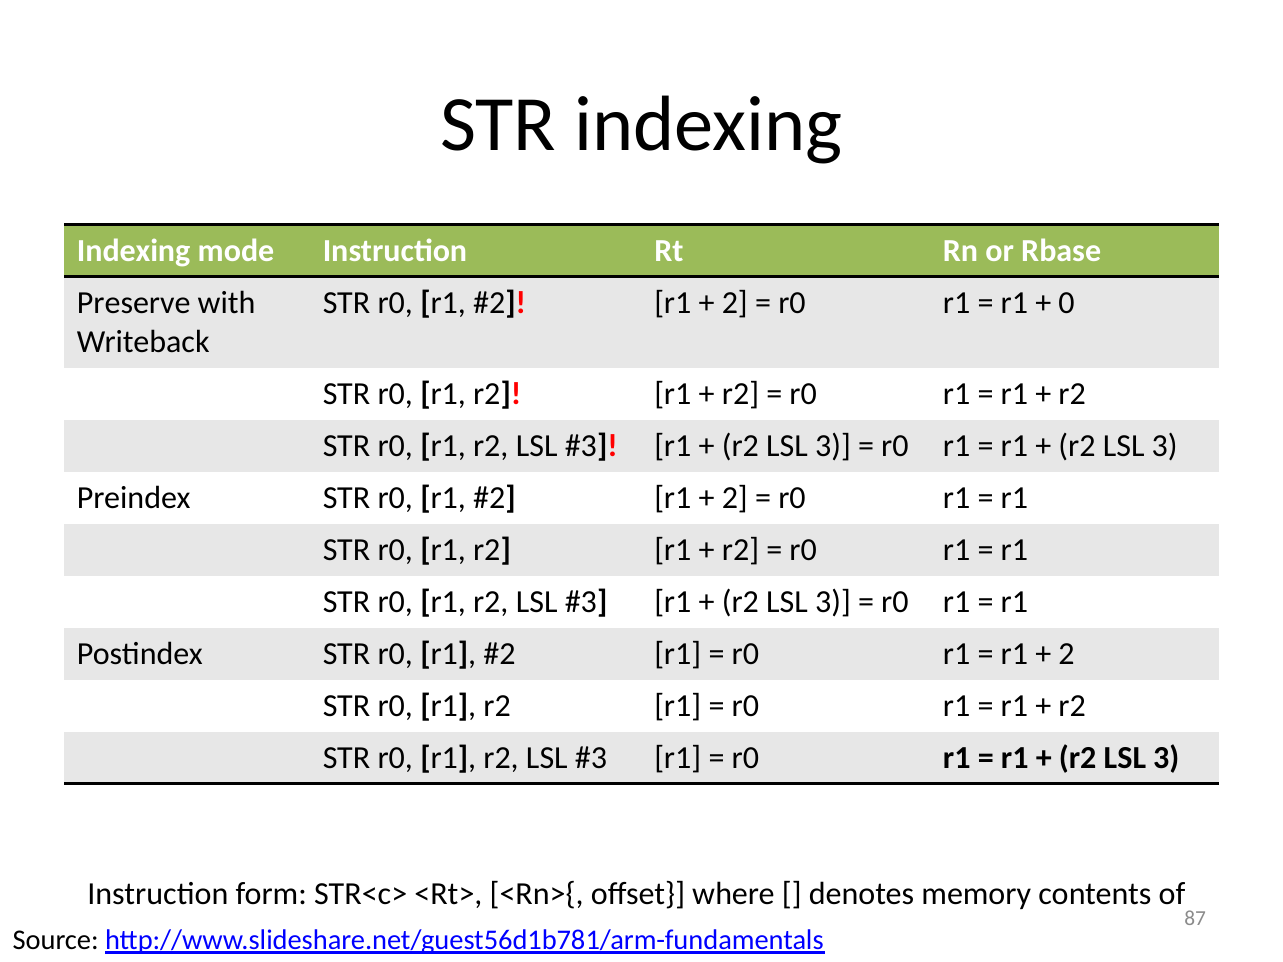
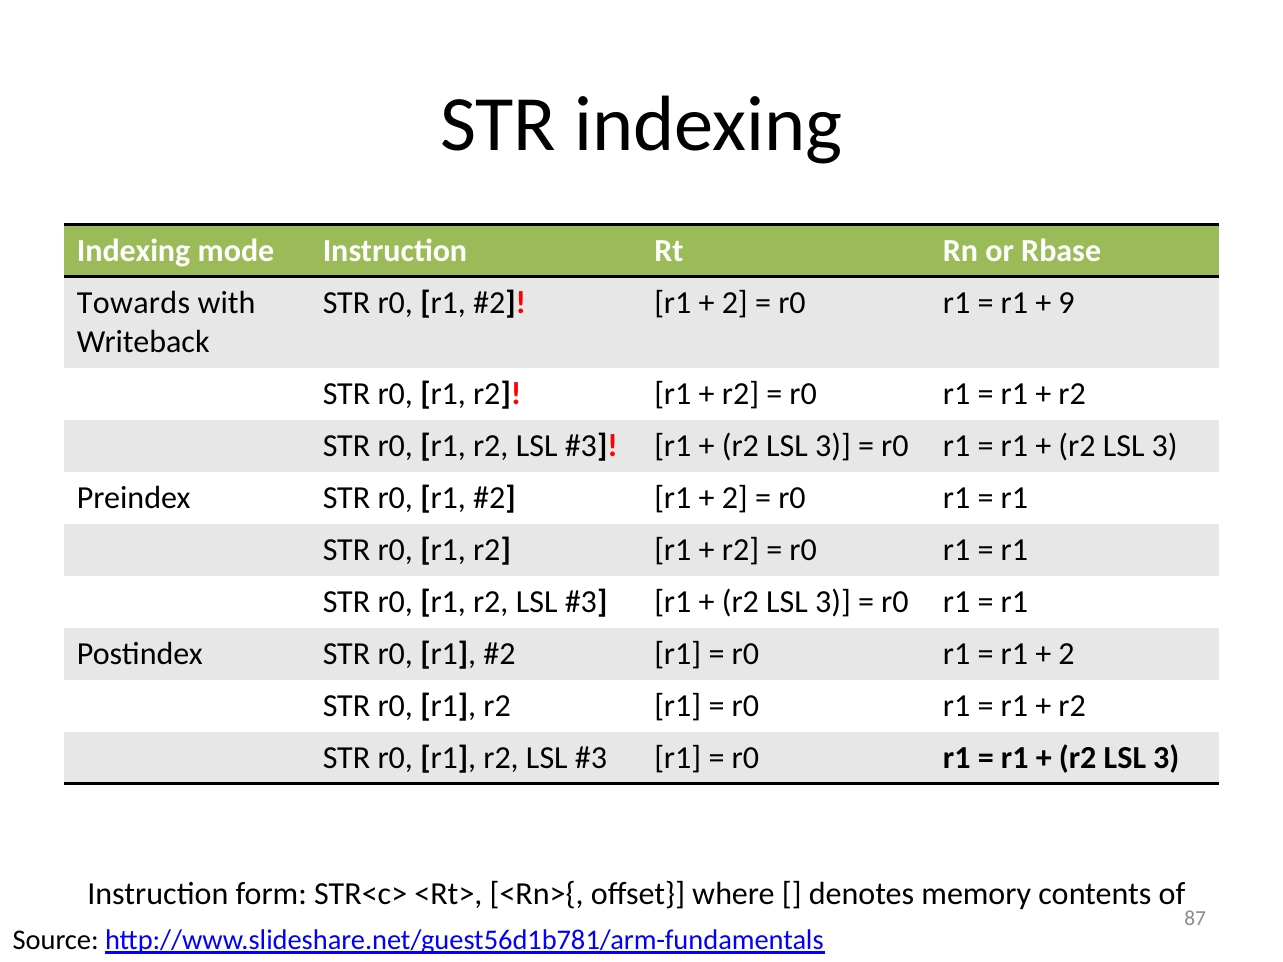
Preserve: Preserve -> Towards (134, 303)
0: 0 -> 9 (1067, 303)
